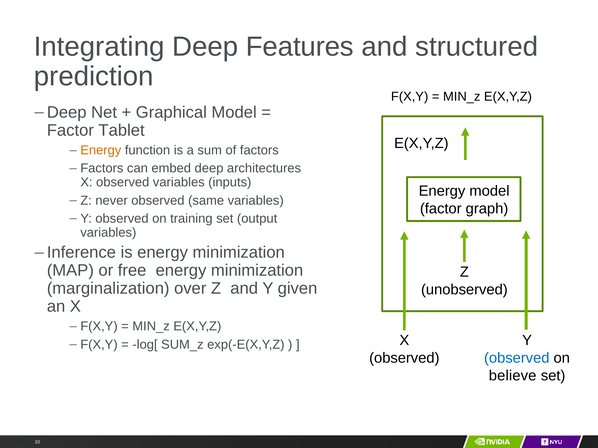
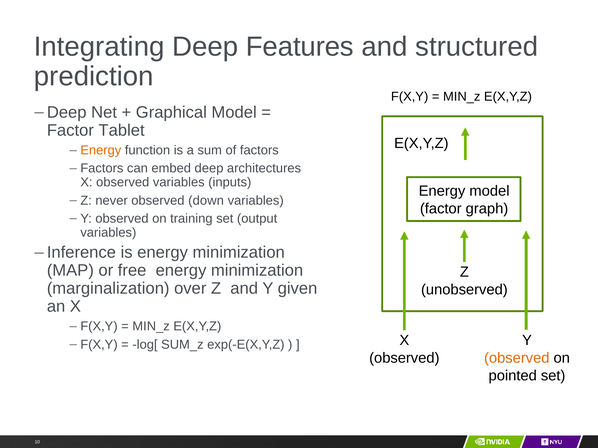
same: same -> down (206, 201)
observed colour: blue -> orange (517, 358)
believe: believe -> pointed (513, 376)
